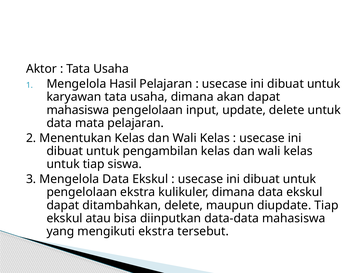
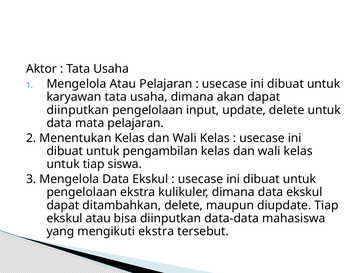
Mengelola Hasil: Hasil -> Atau (123, 84)
mahasiswa: mahasiswa -> diinputkan (78, 110)
